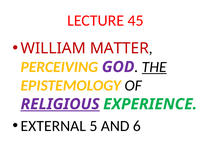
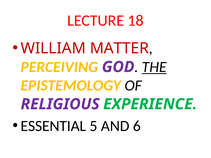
45: 45 -> 18 (136, 21)
RELIGIOUS underline: present -> none (60, 104)
EXTERNAL: EXTERNAL -> ESSENTIAL (53, 126)
